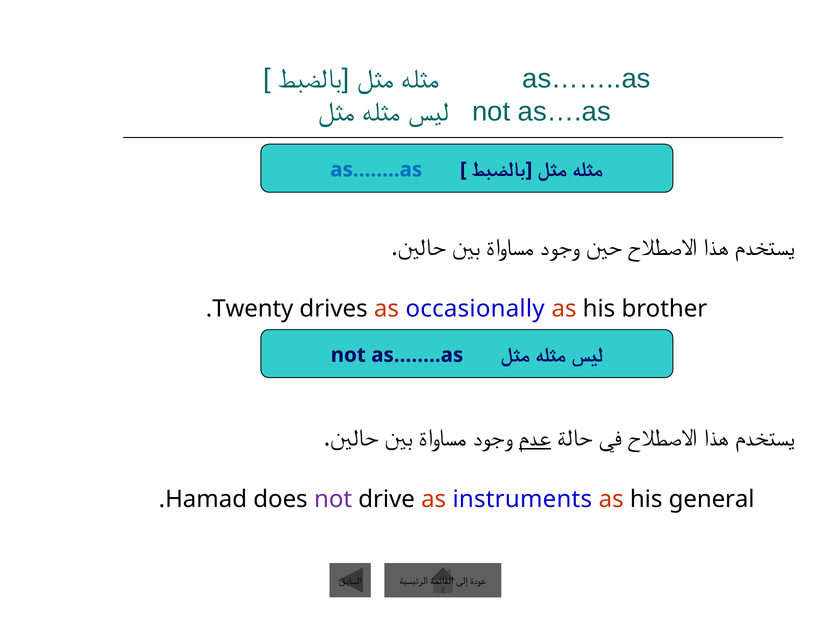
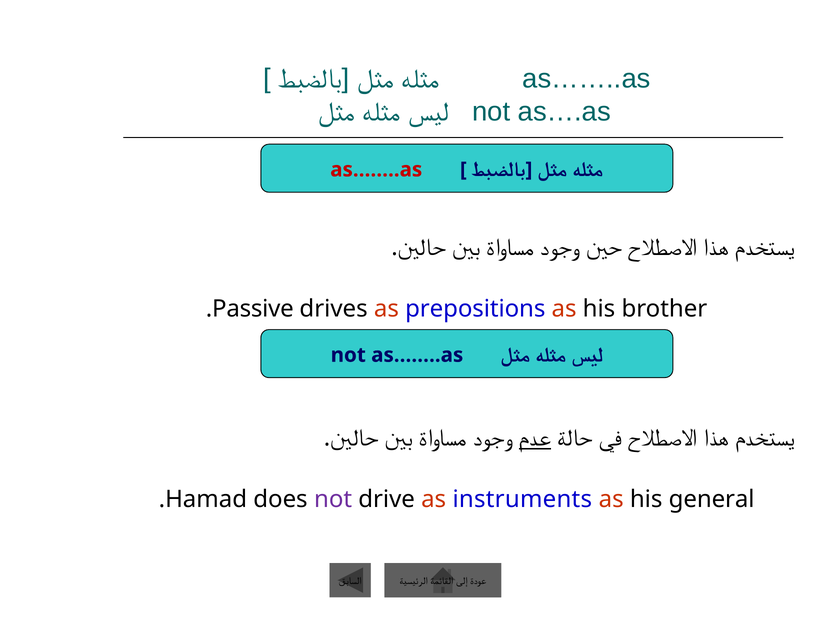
as……..as colour: blue -> red (376, 170)
Twenty: Twenty -> Passive (253, 309)
occasionally: occasionally -> prepositions (475, 309)
